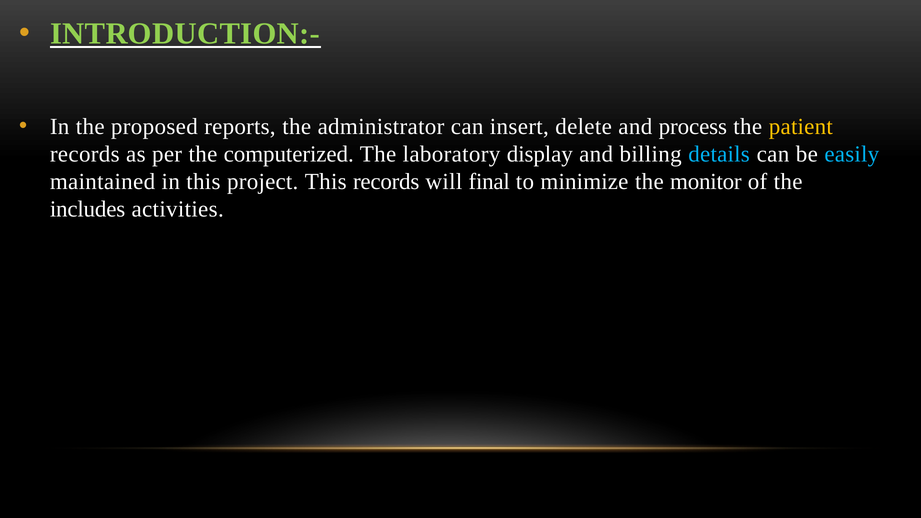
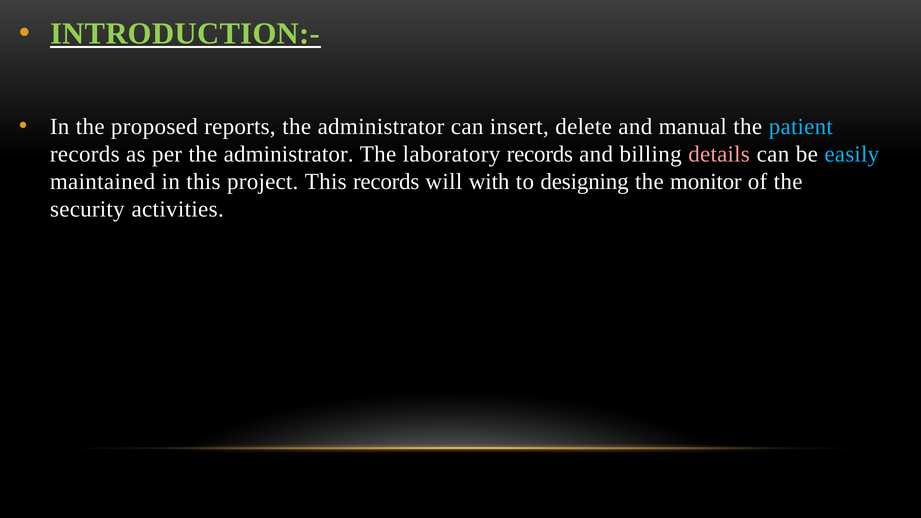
process: process -> manual (693, 127)
patient colour: yellow -> light blue (801, 127)
per the computerized: computerized -> administrator (289, 154)
laboratory display: display -> records (540, 154)
details colour: light blue -> pink (719, 154)
final: final -> with (489, 182)
minimize: minimize -> designing (585, 182)
includes: includes -> security (87, 209)
